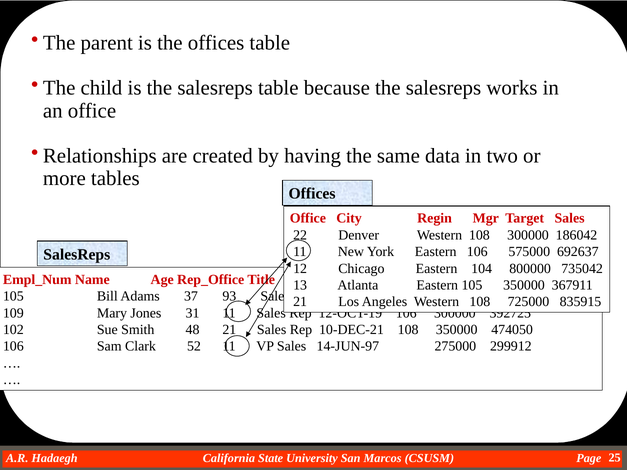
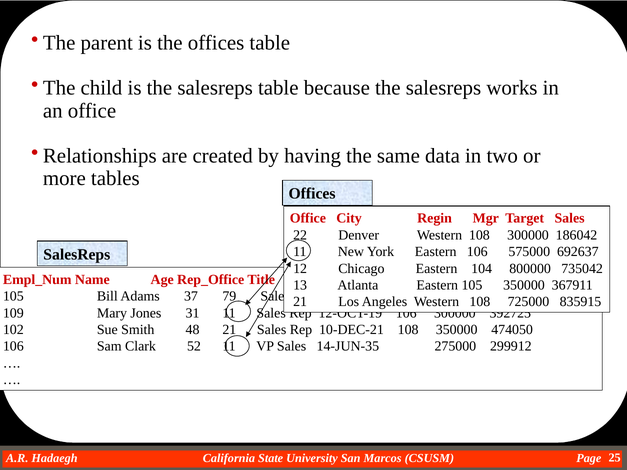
93: 93 -> 79 (229, 296)
14-JUN-97: 14-JUN-97 -> 14-JUN-35 (348, 347)
